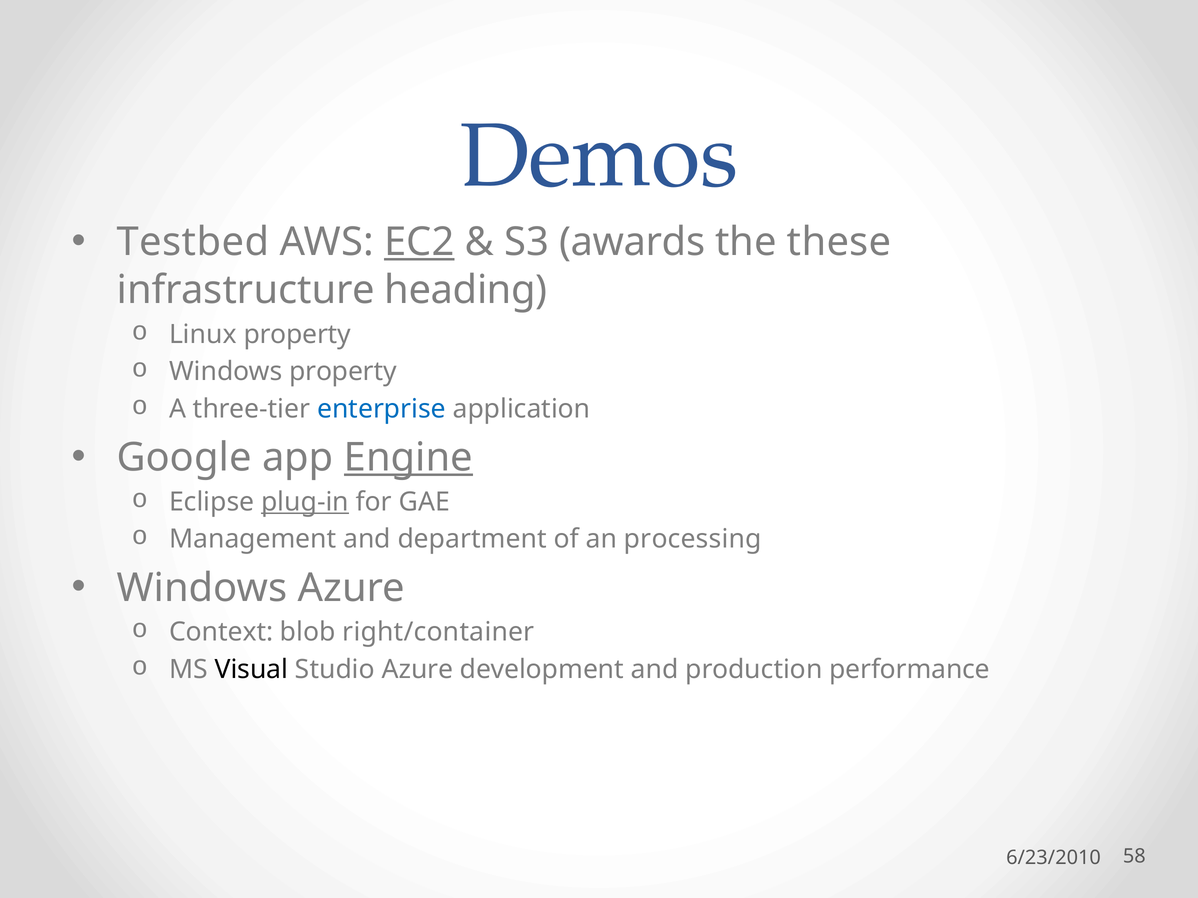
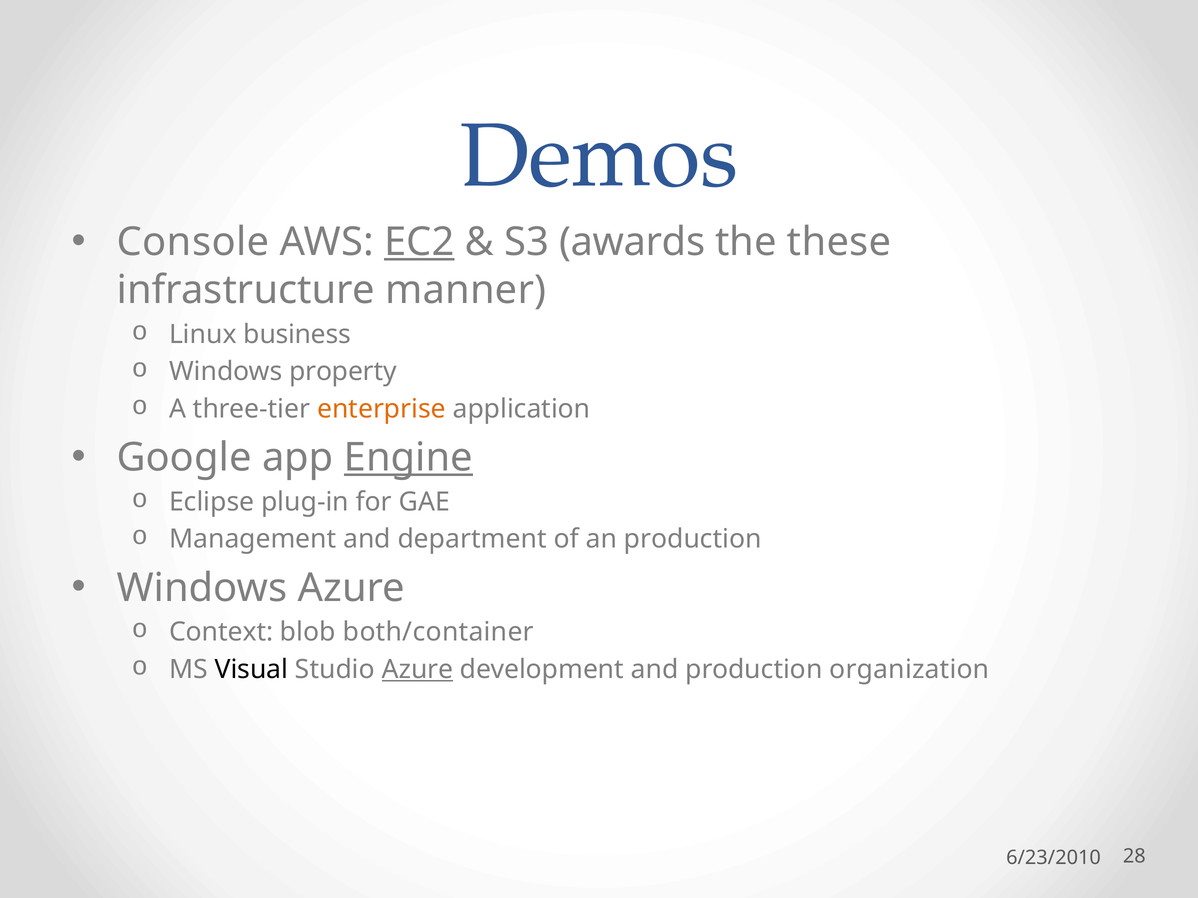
Testbed: Testbed -> Console (193, 242)
heading: heading -> manner (466, 290)
Linux property: property -> business (297, 335)
enterprise colour: blue -> orange (381, 409)
plug-in underline: present -> none (305, 502)
an processing: processing -> production (693, 539)
right/container: right/container -> both/container (438, 632)
Azure underline: none -> present (417, 670)
performance: performance -> organization (909, 670)
58: 58 -> 28 (1134, 856)
